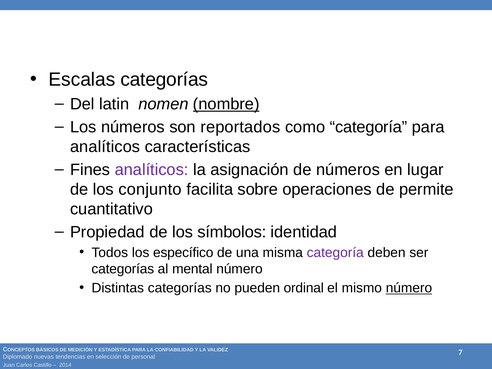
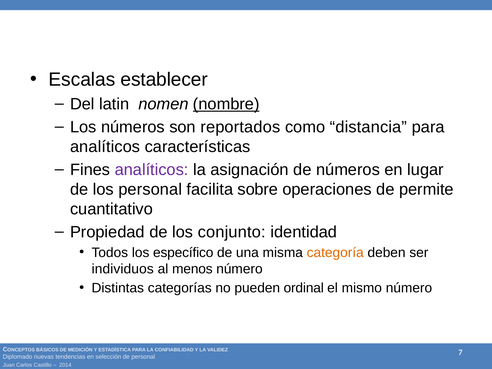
Escalas categorías: categorías -> establecer (164, 80)
como categoría: categoría -> distancia (368, 127)
los conjunto: conjunto -> personal (150, 189)
símbolos: símbolos -> conjunto (232, 232)
categoría colour: purple -> orange (335, 253)
categorías: categorías -> individuos (123, 269)
mental: mental -> menos (192, 269)
número underline: present -> none (409, 288)
